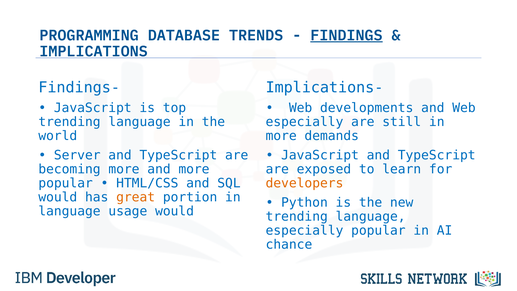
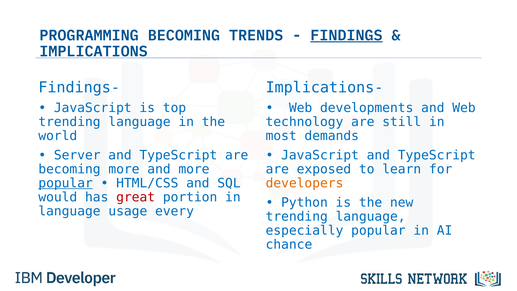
PROGRAMMING DATABASE: DATABASE -> BECOMING (184, 35)
especially: especially -> technology (304, 122)
more: more -> most (281, 136)
popular underline: none -> present (66, 183)
great colour: orange -> red (136, 197)
usage would: would -> every (175, 211)
